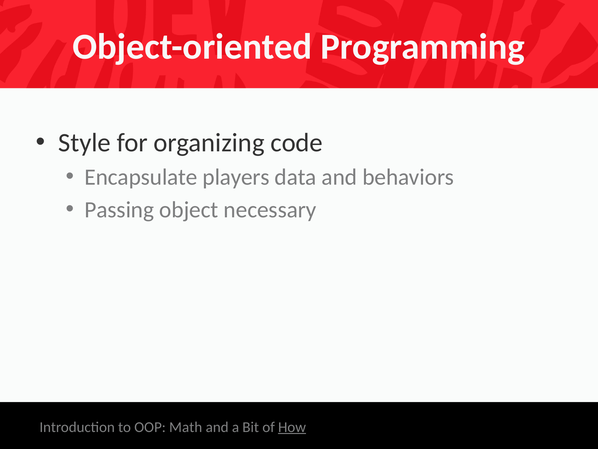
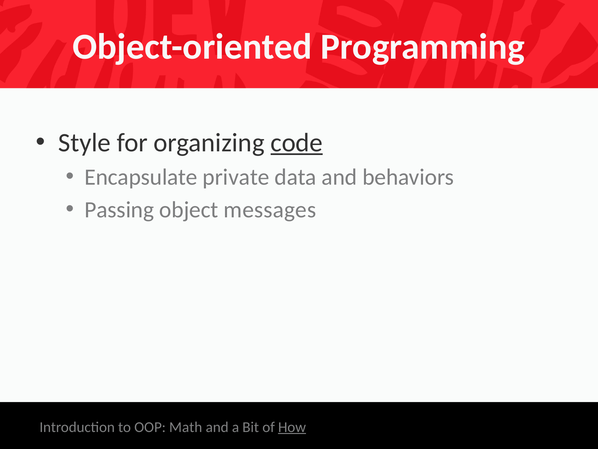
code underline: none -> present (297, 143)
players: players -> private (236, 177)
necessary: necessary -> messages (270, 210)
